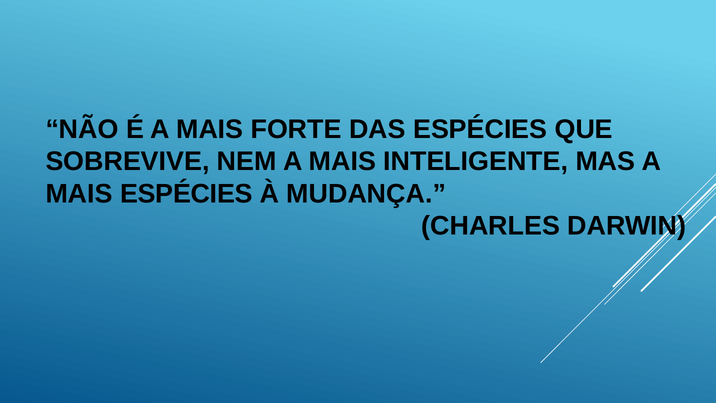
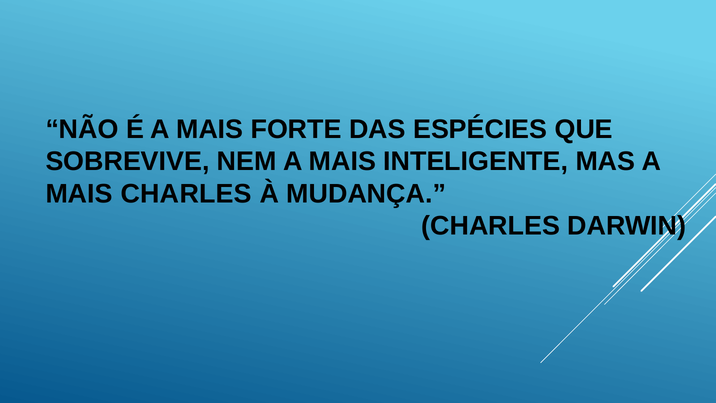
MAIS ESPÉCIES: ESPÉCIES -> CHARLES (186, 194)
